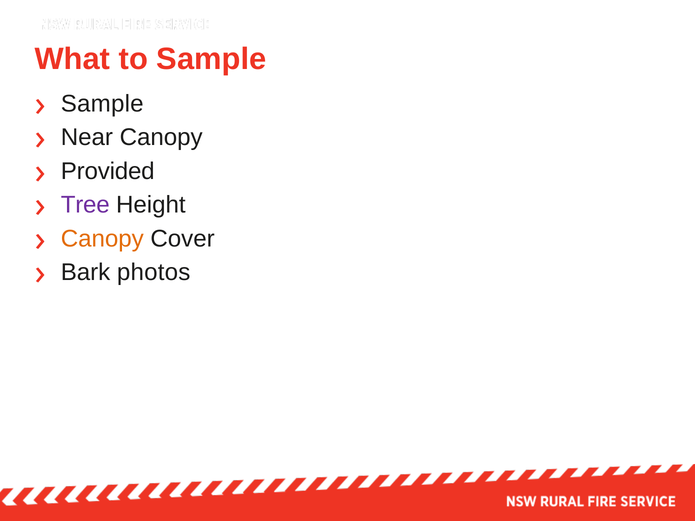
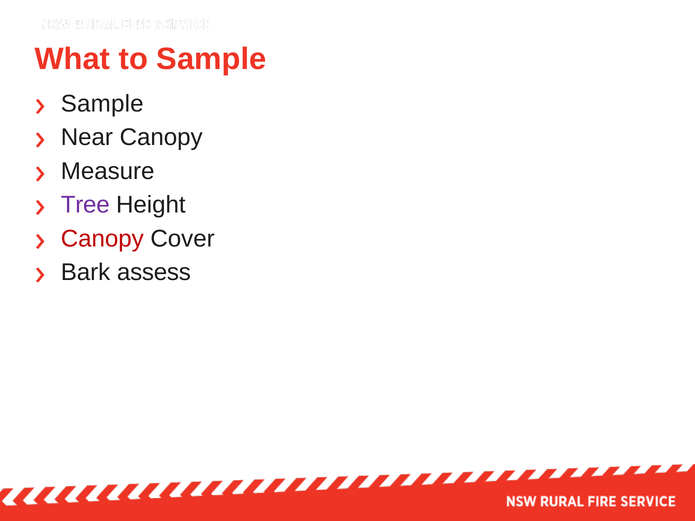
Provided: Provided -> Measure (108, 171)
Canopy colour: orange -> red (102, 239)
photos: photos -> assess (154, 273)
